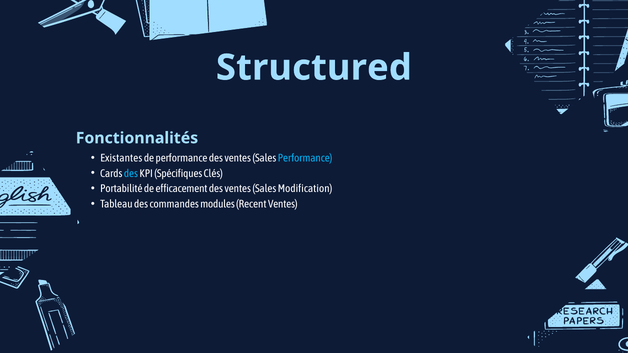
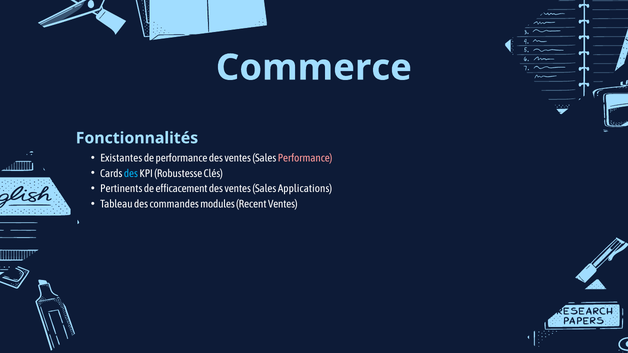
Structured: Structured -> Commerce (314, 68)
Performance colour: light blue -> pink (305, 158)
Spécifiques: Spécifiques -> Robustesse (178, 174)
Portabilité: Portabilité -> Pertinents (121, 189)
Modification: Modification -> Applications (305, 189)
